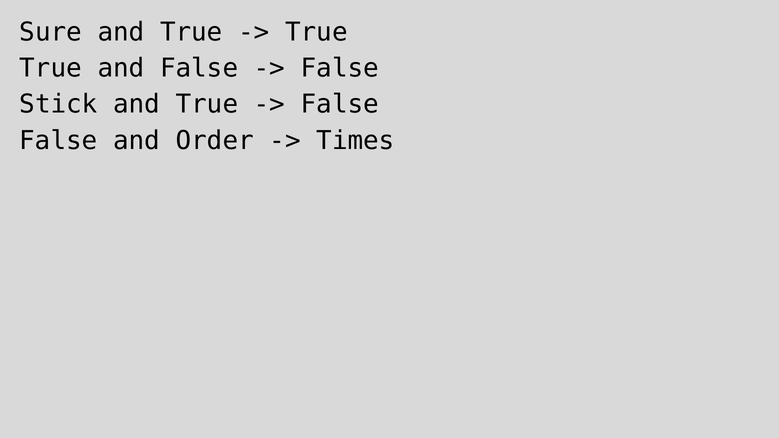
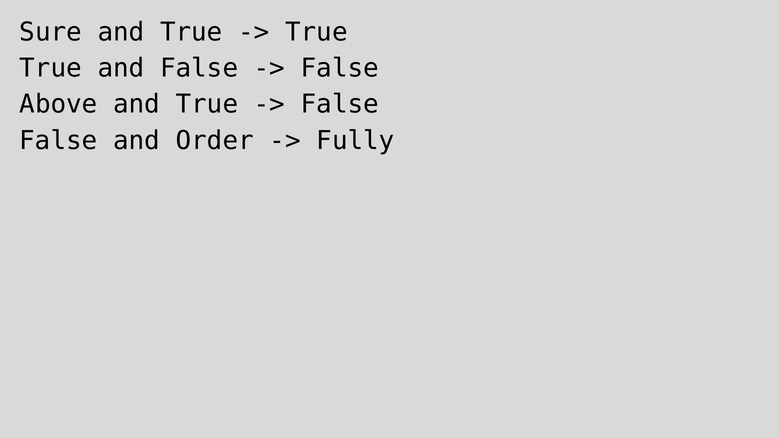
Stick: Stick -> Above (58, 104)
Times: Times -> Fully (356, 141)
